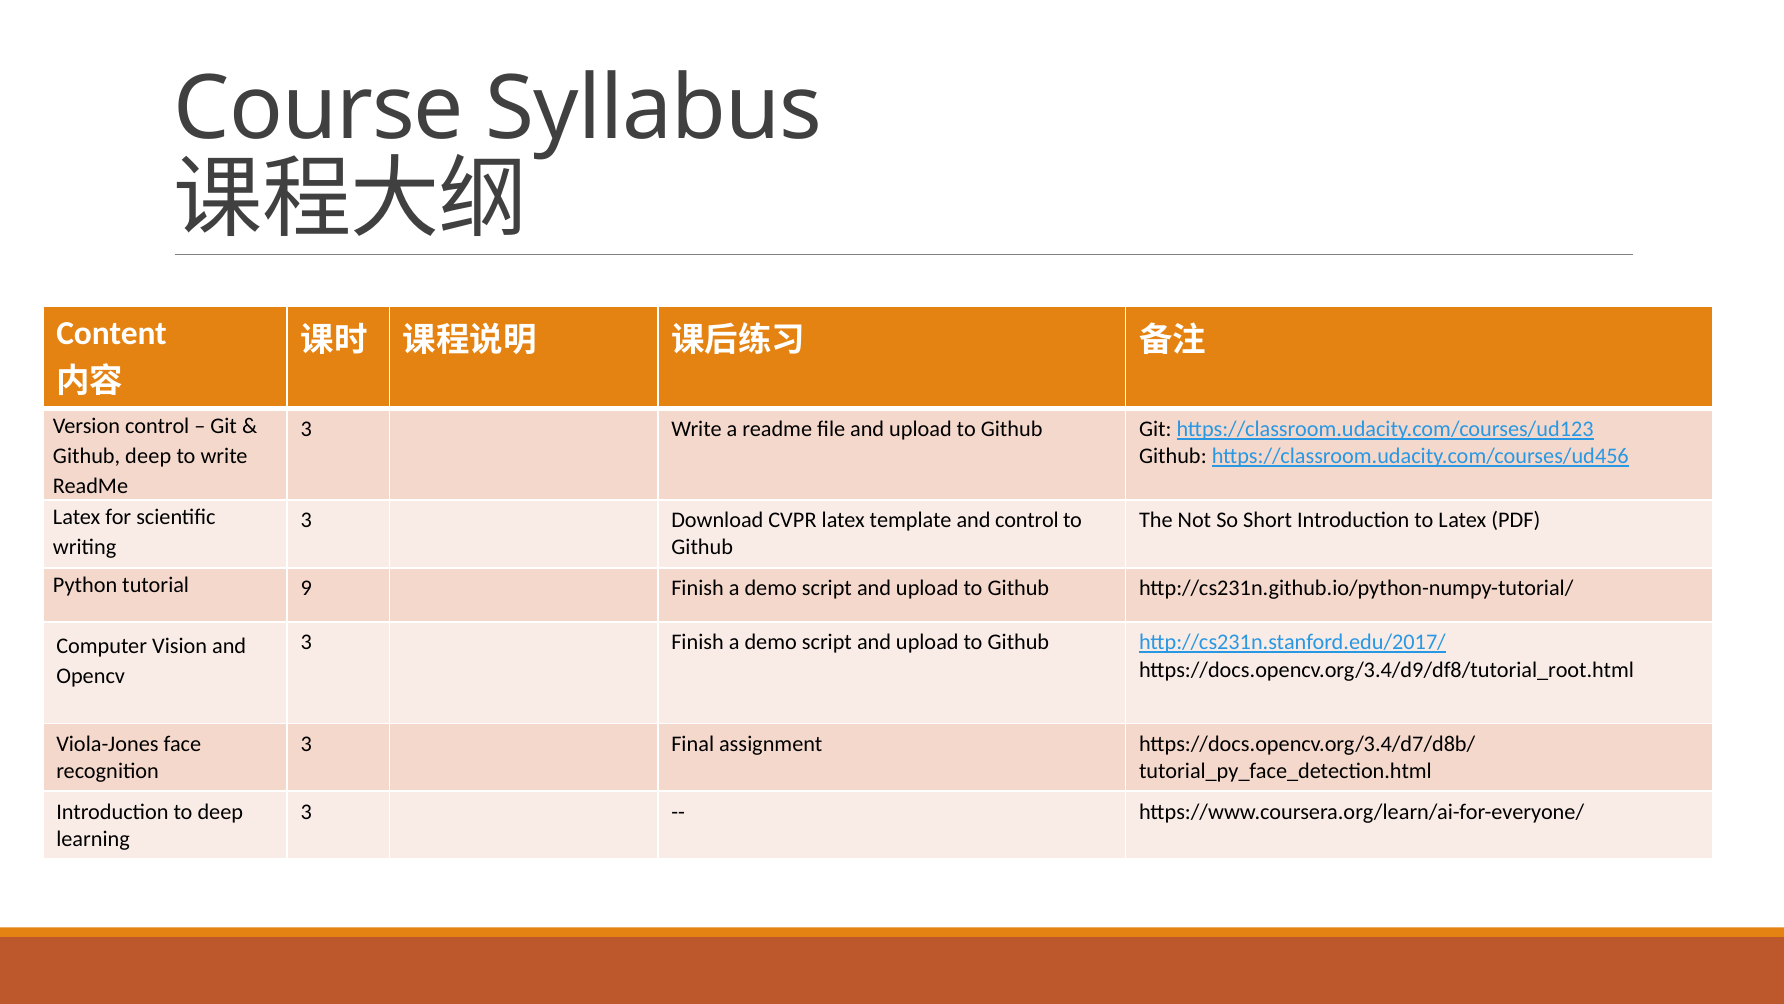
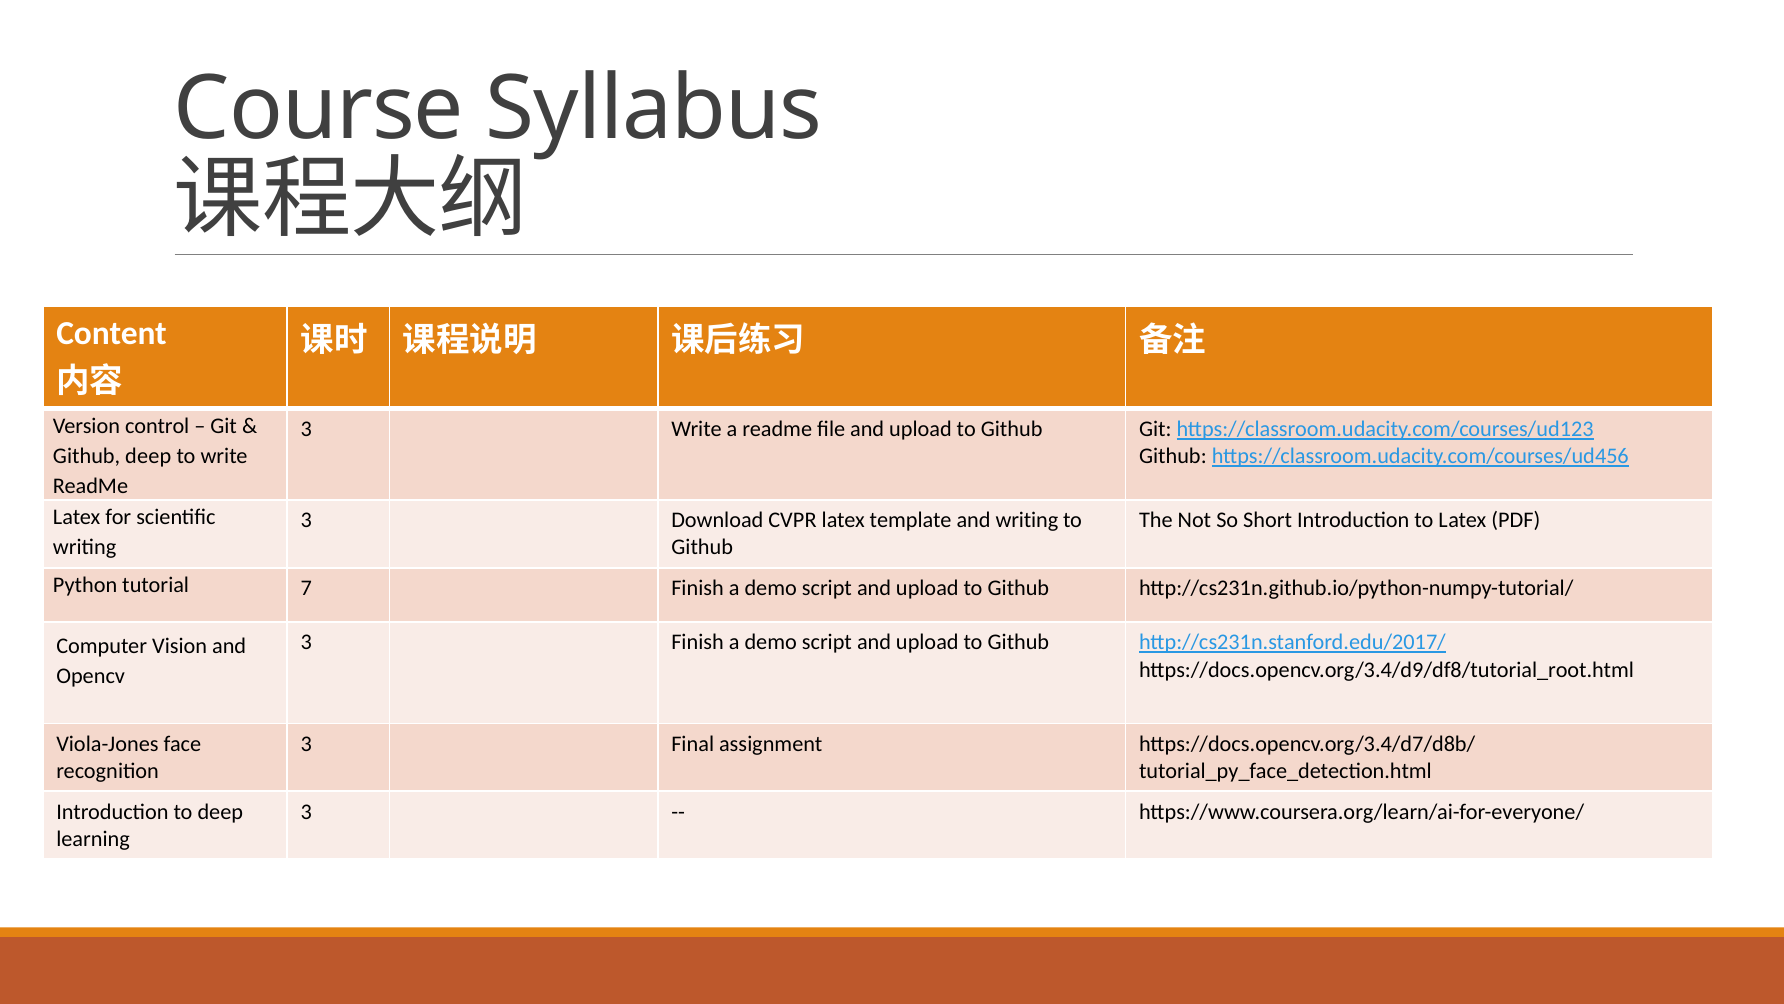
and control: control -> writing (1027, 520)
9: 9 -> 7 (306, 588)
